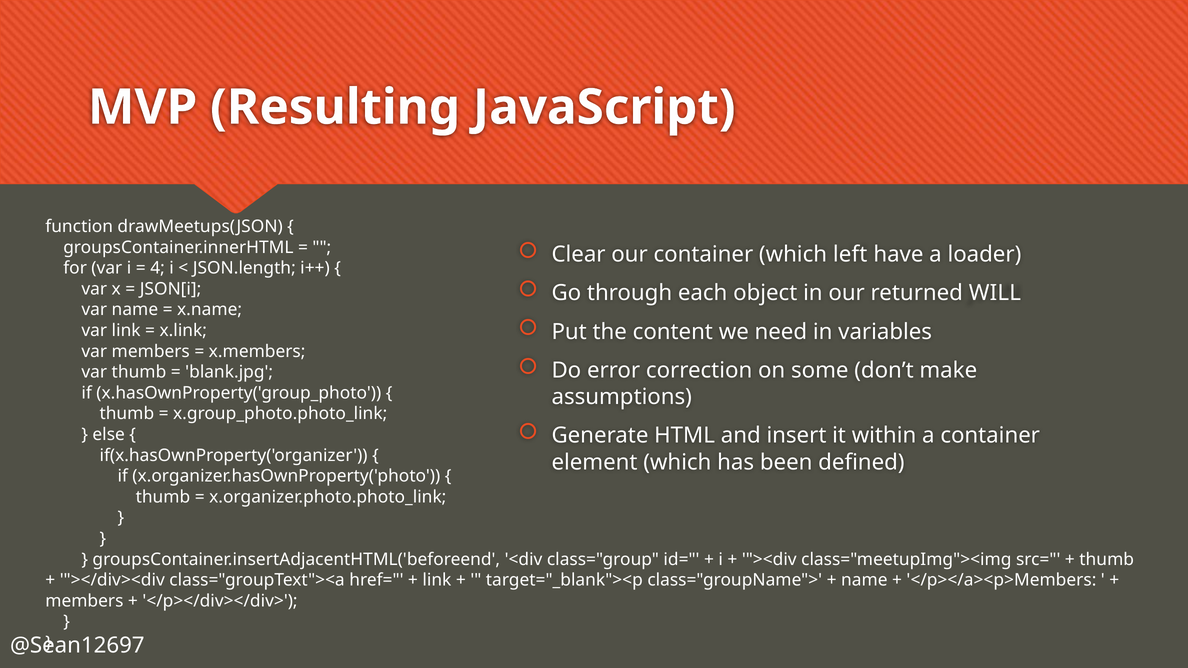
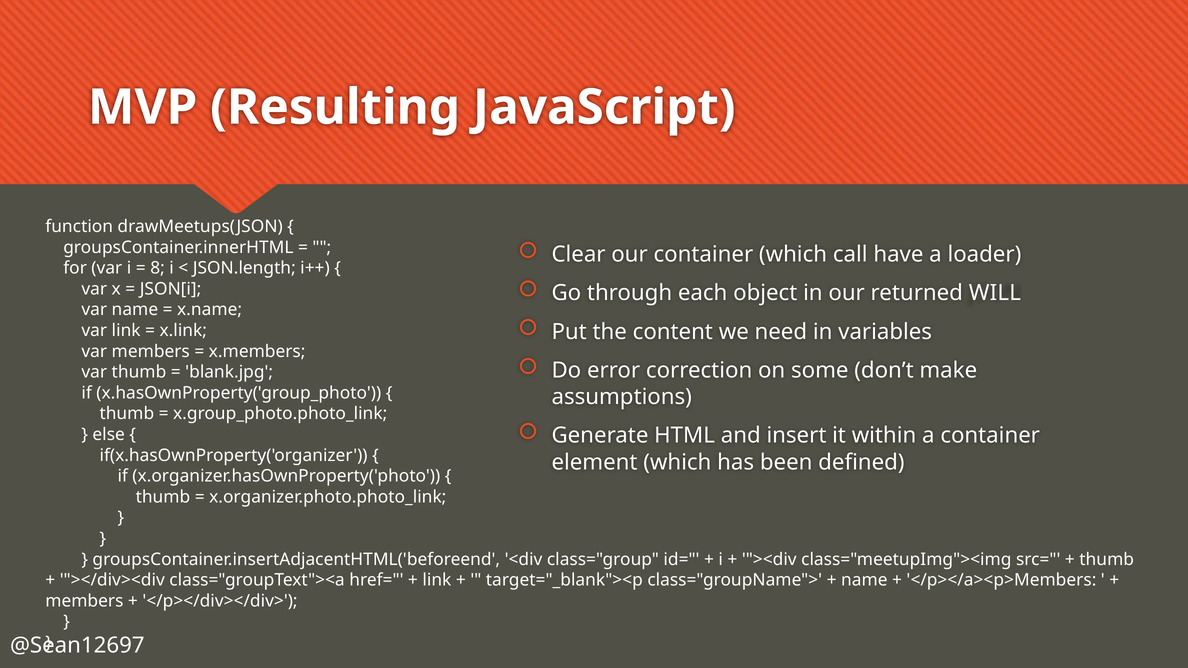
left: left -> call (850, 255)
4: 4 -> 8 (158, 268)
